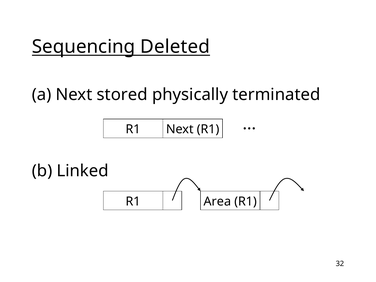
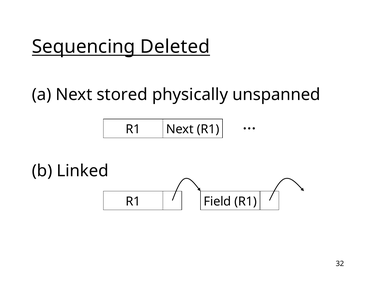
terminated: terminated -> unspanned (276, 95)
Area: Area -> Field (217, 201)
